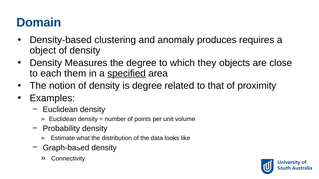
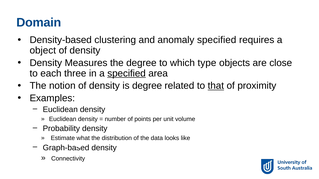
anomaly produces: produces -> specified (217, 40)
they: they -> type (207, 63)
them: them -> three (75, 74)
that underline: none -> present (216, 86)
